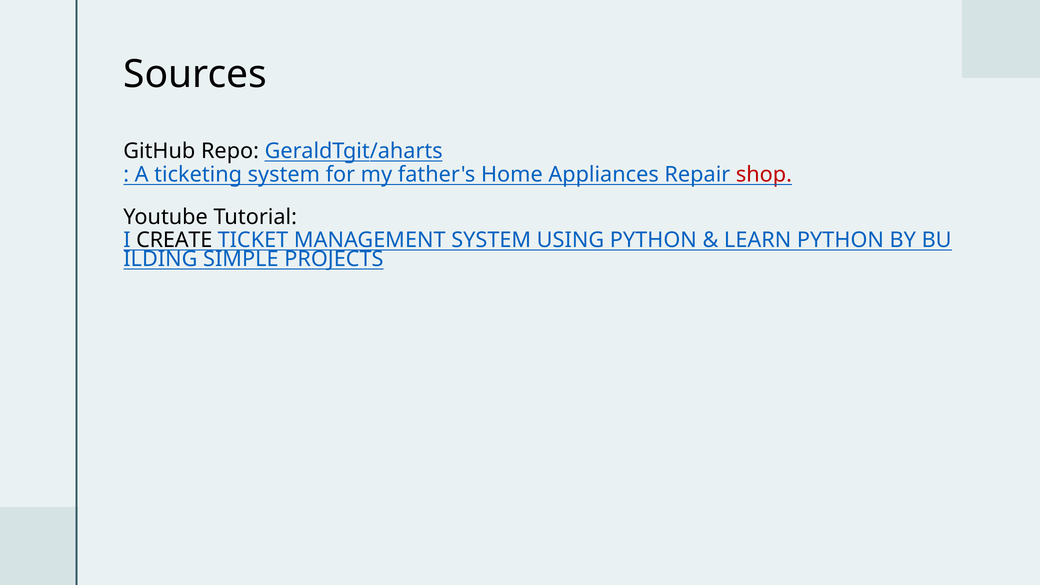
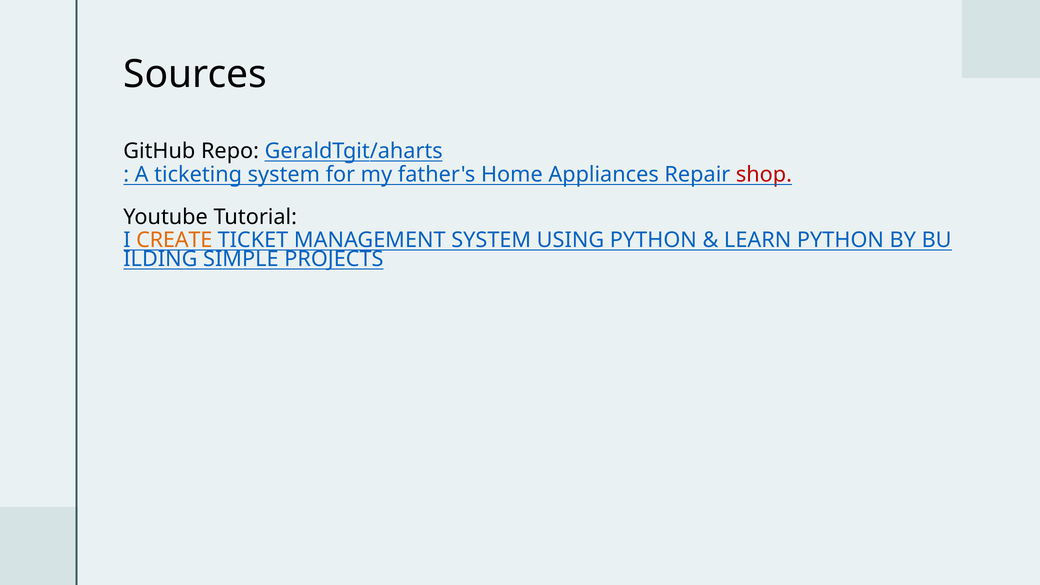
CREATE colour: black -> orange (174, 240)
